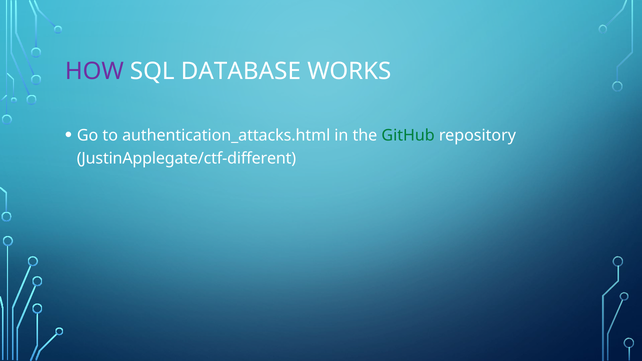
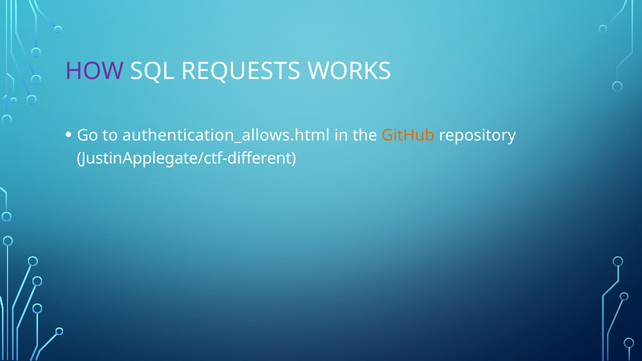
DATABASE: DATABASE -> REQUESTS (241, 71)
authentication_attacks.html: authentication_attacks.html -> authentication_allows.html (226, 135)
GitHub colour: green -> orange (408, 135)
